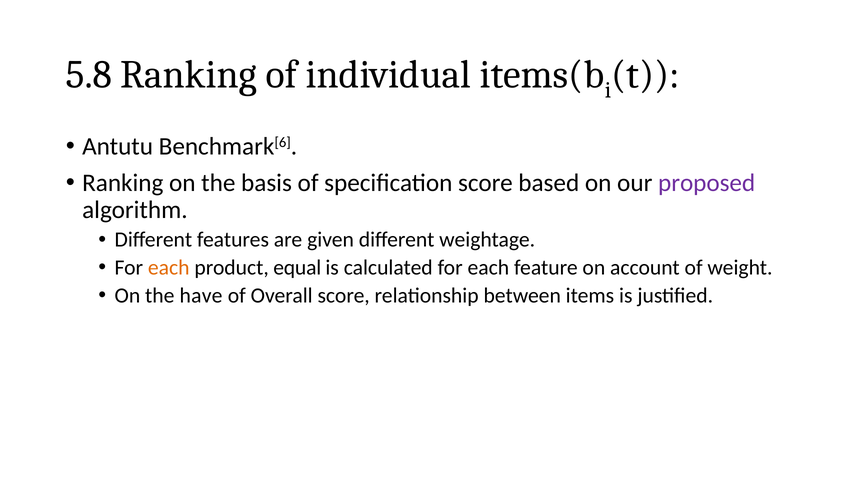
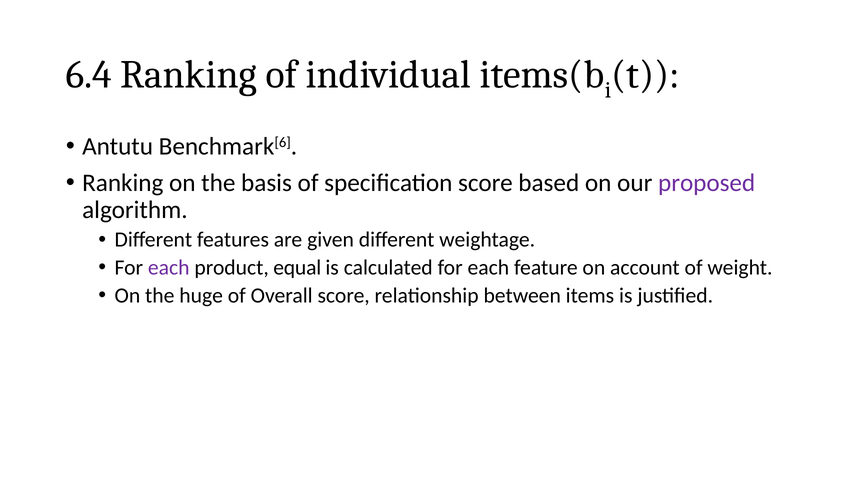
5.8: 5.8 -> 6.4 (89, 74)
each colour: orange -> purple (169, 267)
have: have -> huge (201, 295)
